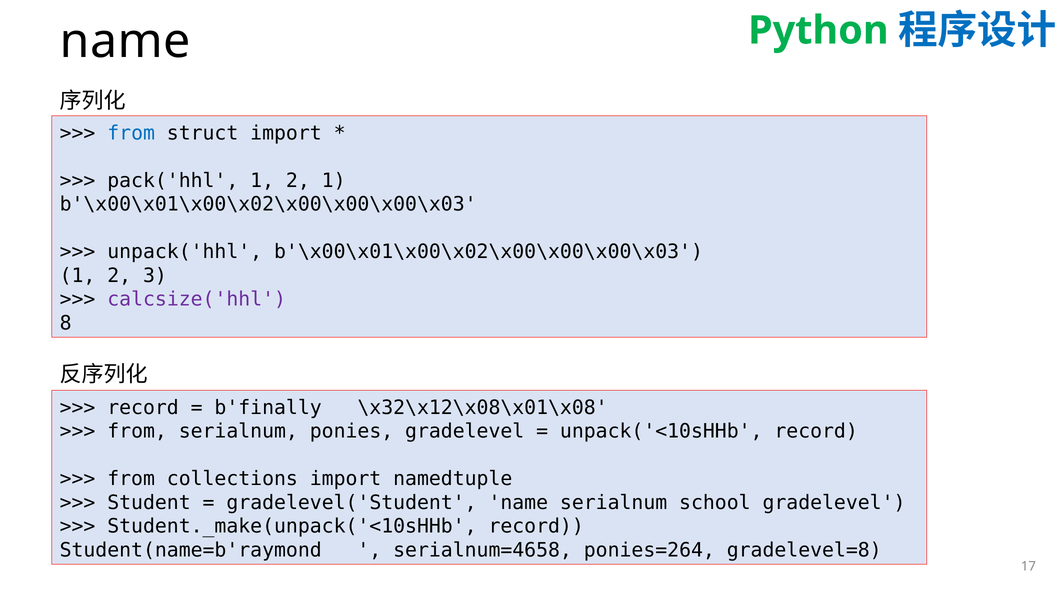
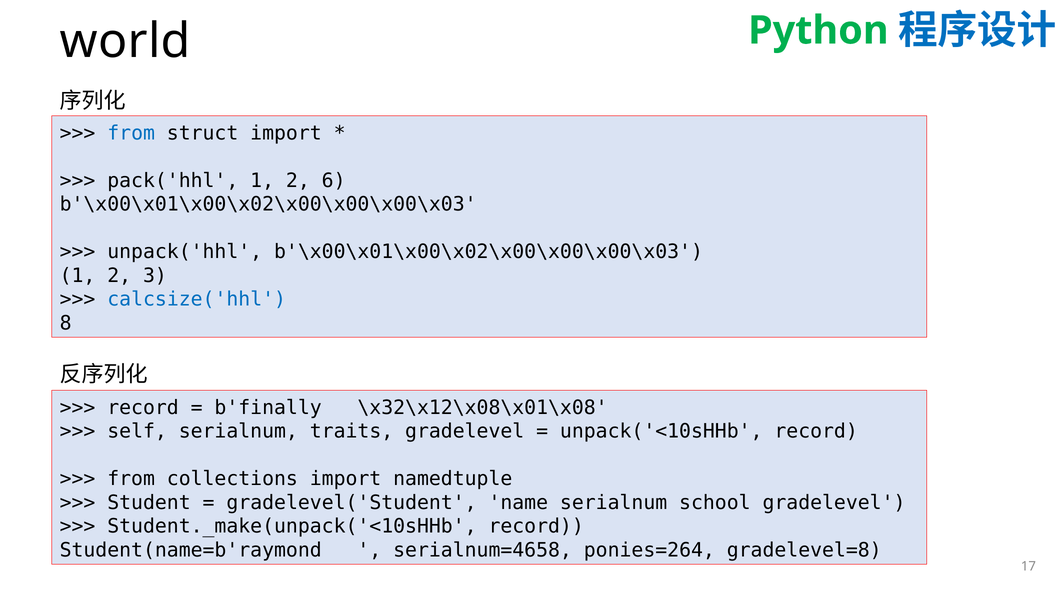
name: name -> world (125, 41)
2 1: 1 -> 6 (334, 181)
calcsize('hhl colour: purple -> blue (197, 299)
from: from -> self (137, 431)
ponies: ponies -> traits (352, 431)
